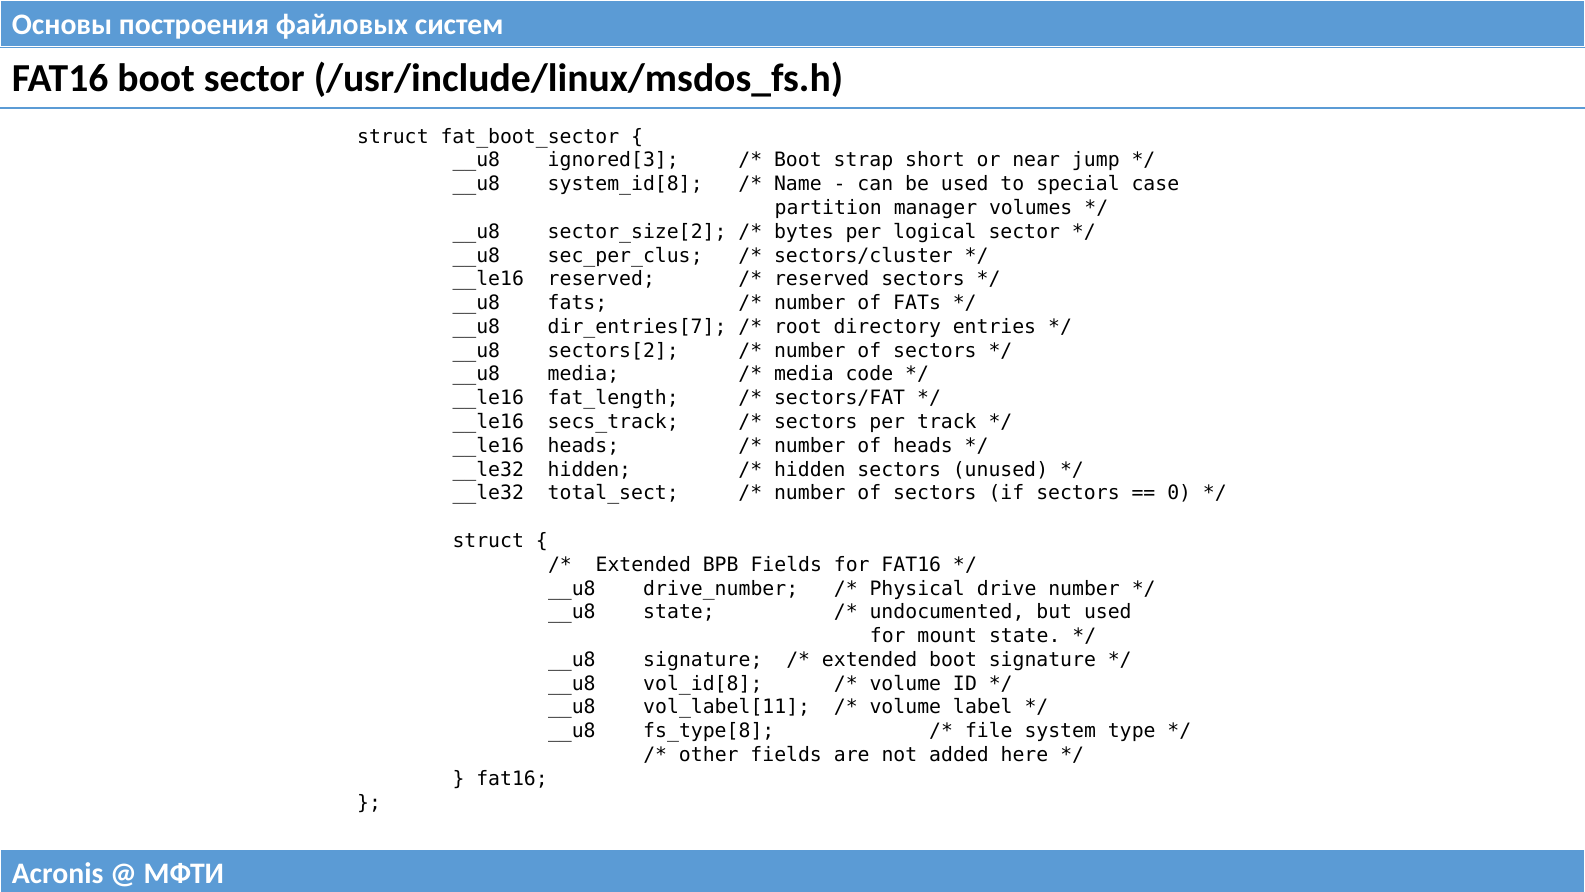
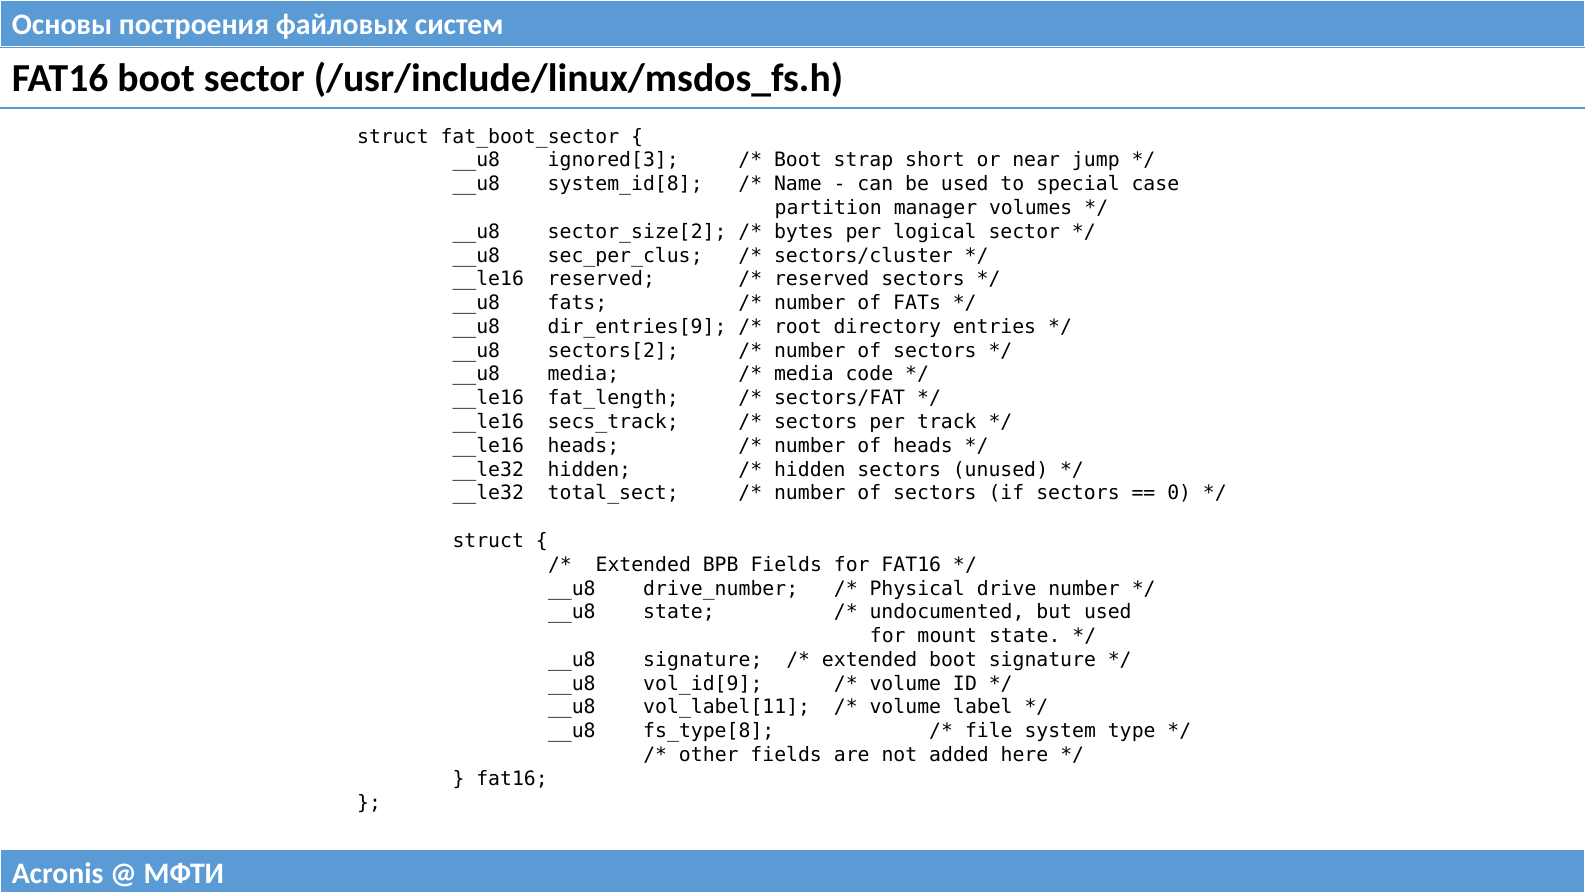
dir_entries[7: dir_entries[7 -> dir_entries[9 (637, 327)
vol_id[8: vol_id[8 -> vol_id[9 (703, 683)
